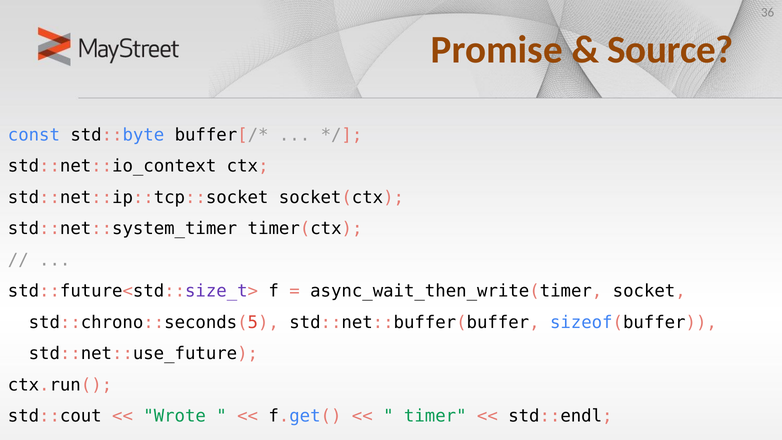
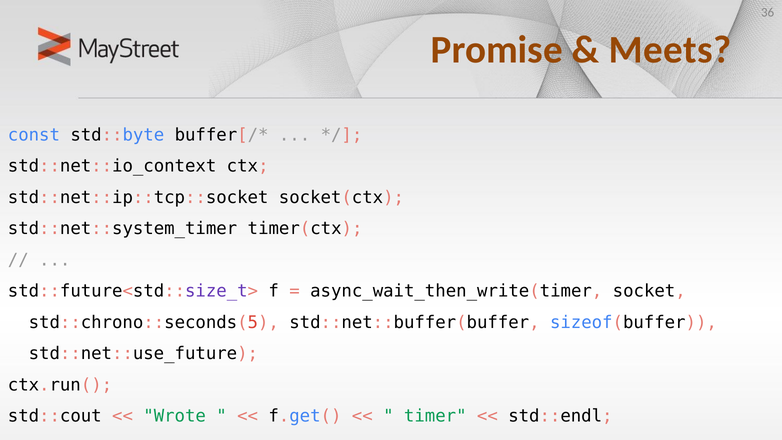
Source: Source -> Meets (670, 50)
